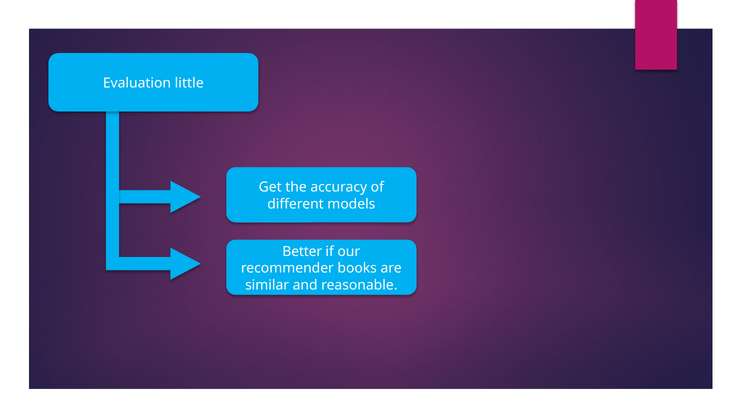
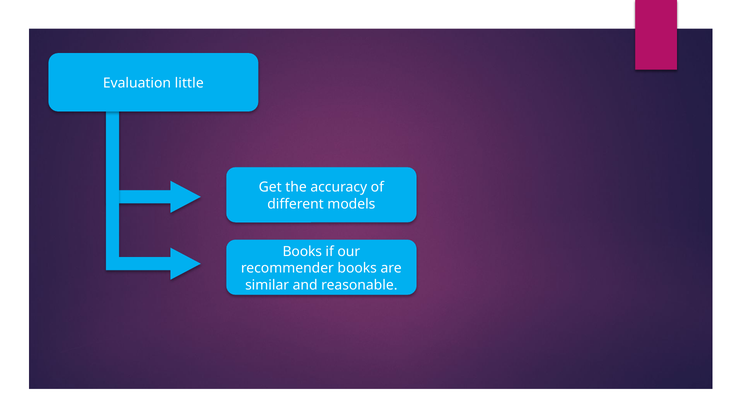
Better: Better -> Books (302, 251)
